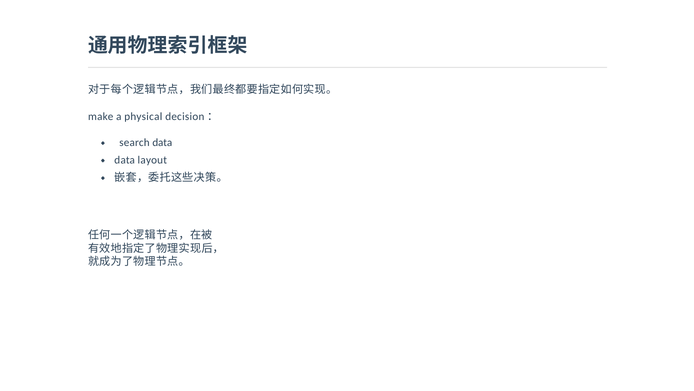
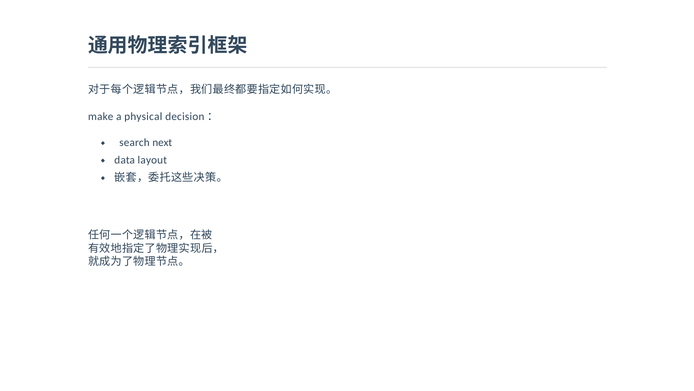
search data: data -> next (162, 143)
